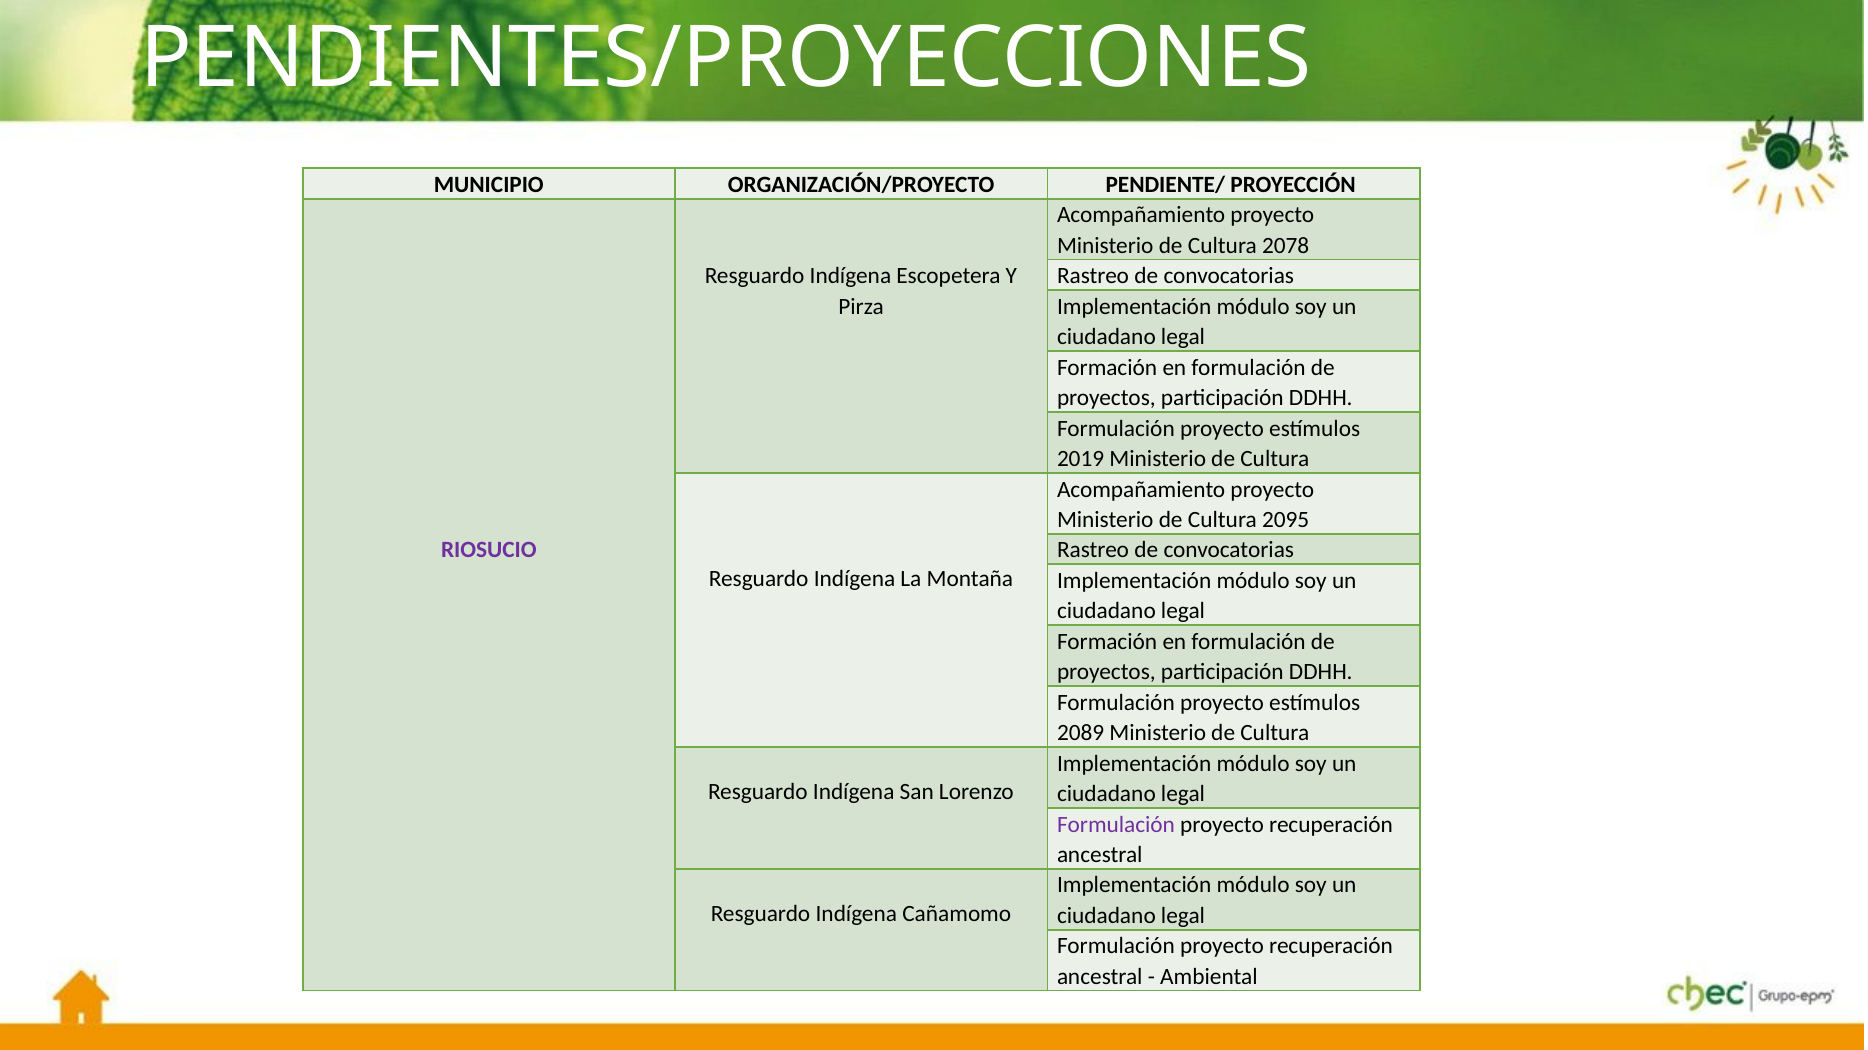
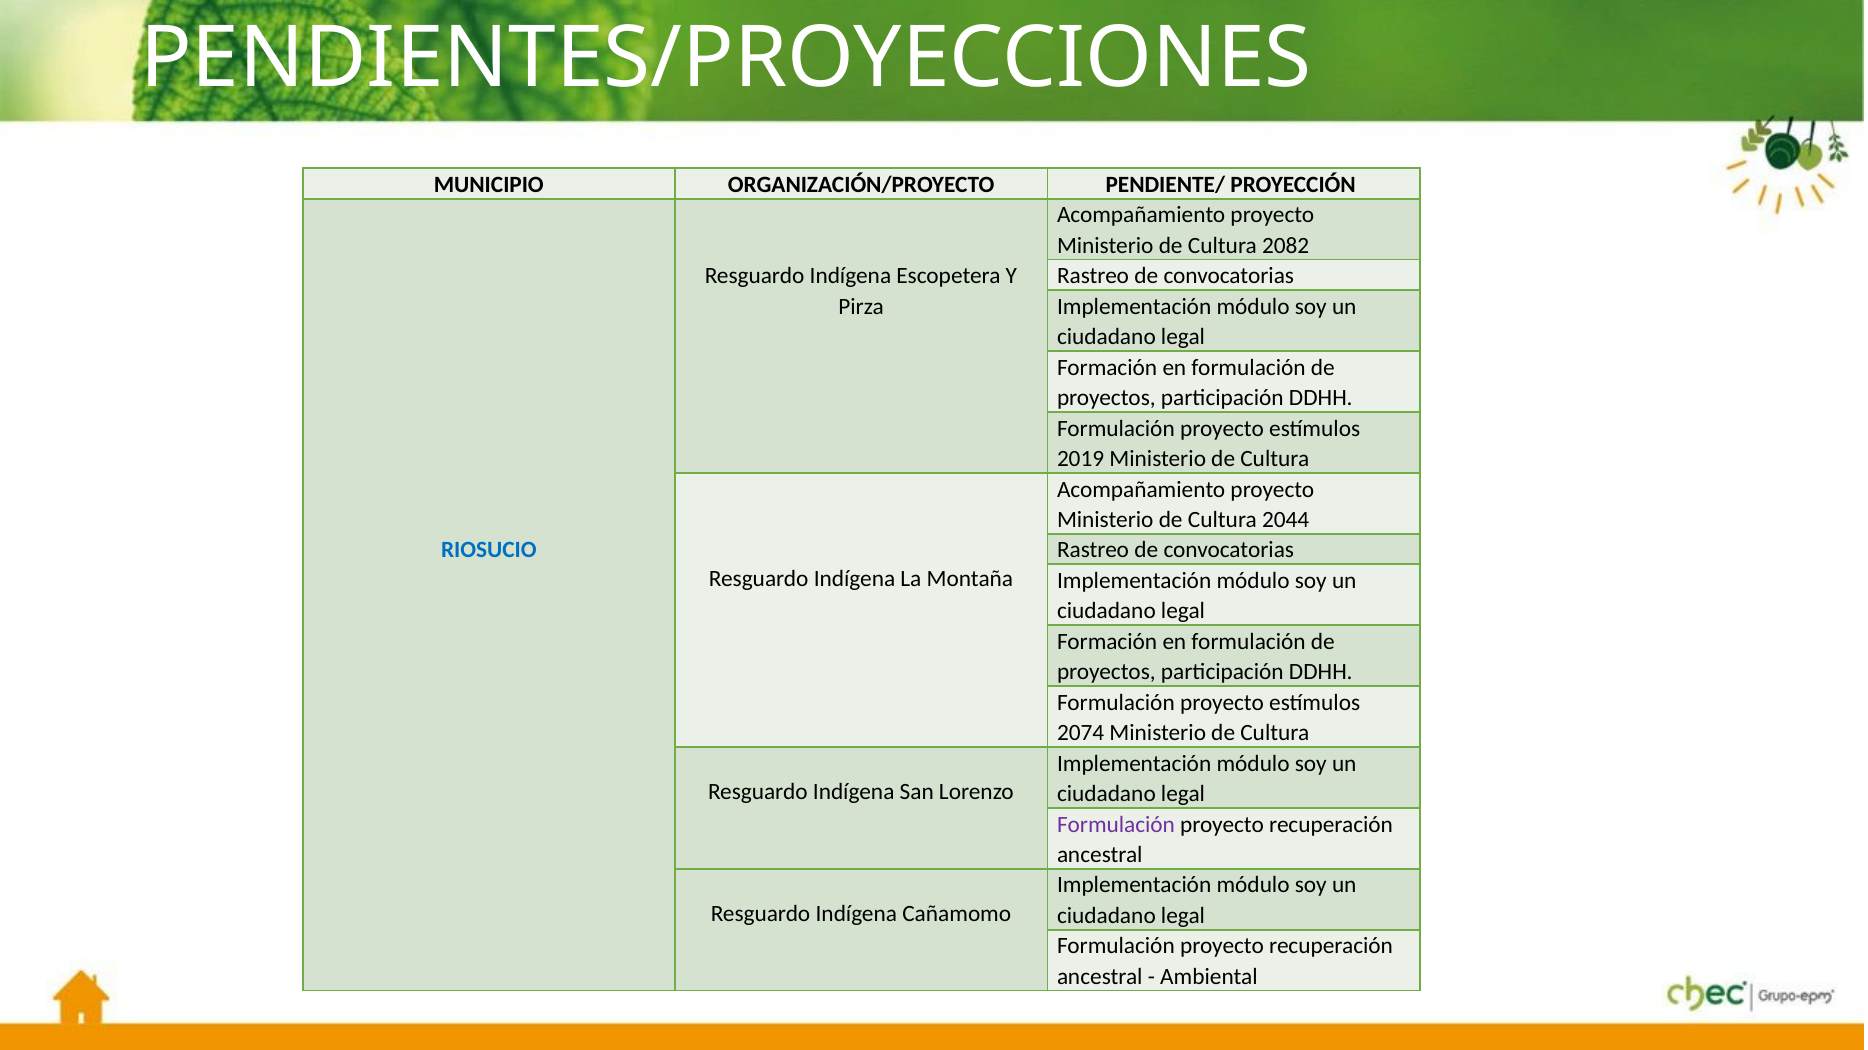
2078: 2078 -> 2082 (1286, 246)
2095: 2095 -> 2044 (1286, 520)
RIOSUCIO colour: purple -> blue (489, 550)
2089: 2089 -> 2074 (1081, 733)
